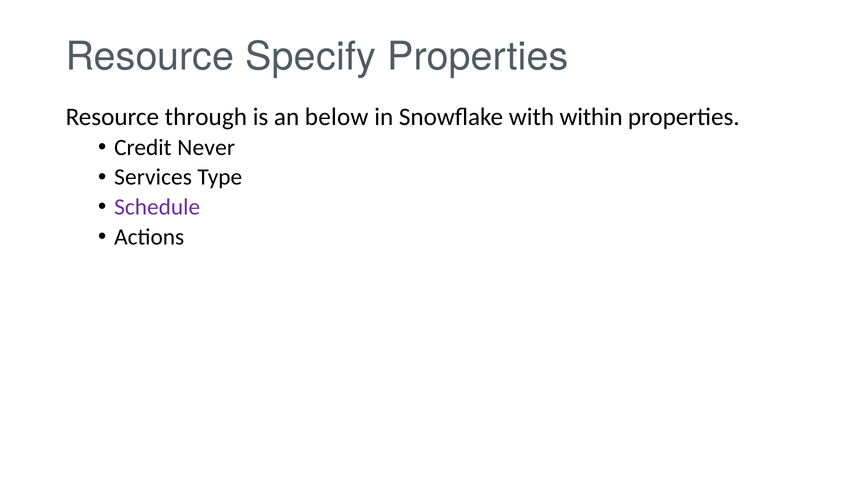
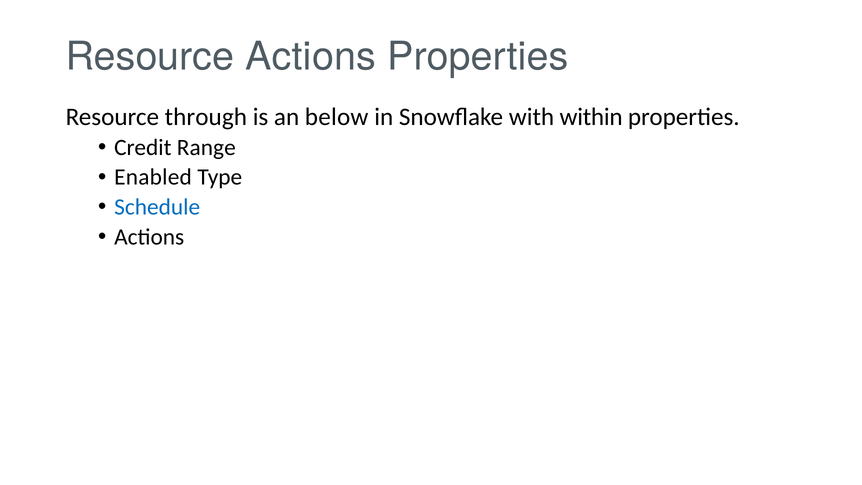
Resource Specify: Specify -> Actions (311, 57)
Never: Never -> Range (206, 147)
Services: Services -> Enabled (153, 177)
Schedule colour: purple -> blue (157, 207)
